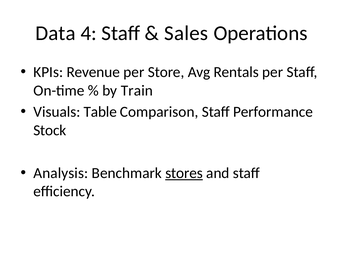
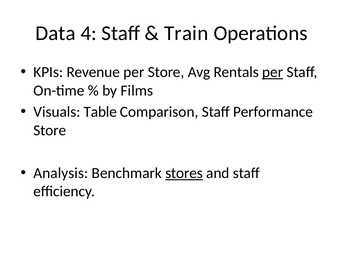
Sales: Sales -> Train (186, 33)
per underline: none -> present (273, 72)
Train: Train -> Films (137, 90)
Stock: Stock -> Store (50, 130)
